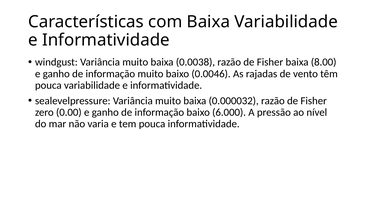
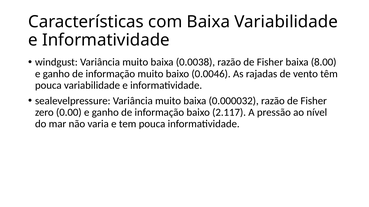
6.000: 6.000 -> 2.117 (229, 113)
